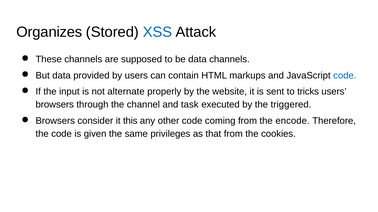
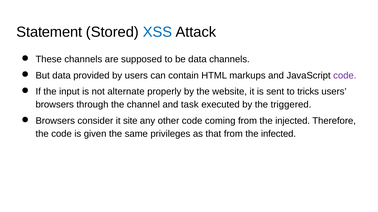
Organizes: Organizes -> Statement (49, 32)
code colour: blue -> purple (345, 76)
this: this -> site (130, 121)
encode: encode -> injected (293, 121)
cookies: cookies -> infected (278, 134)
